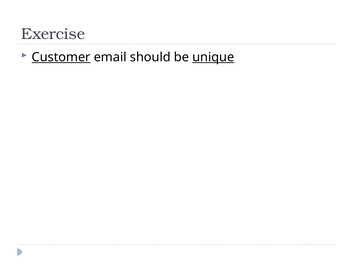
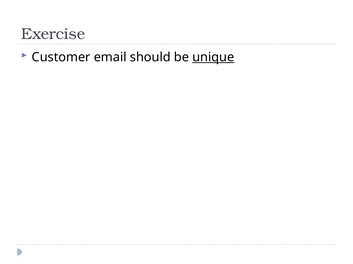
Customer underline: present -> none (61, 57)
